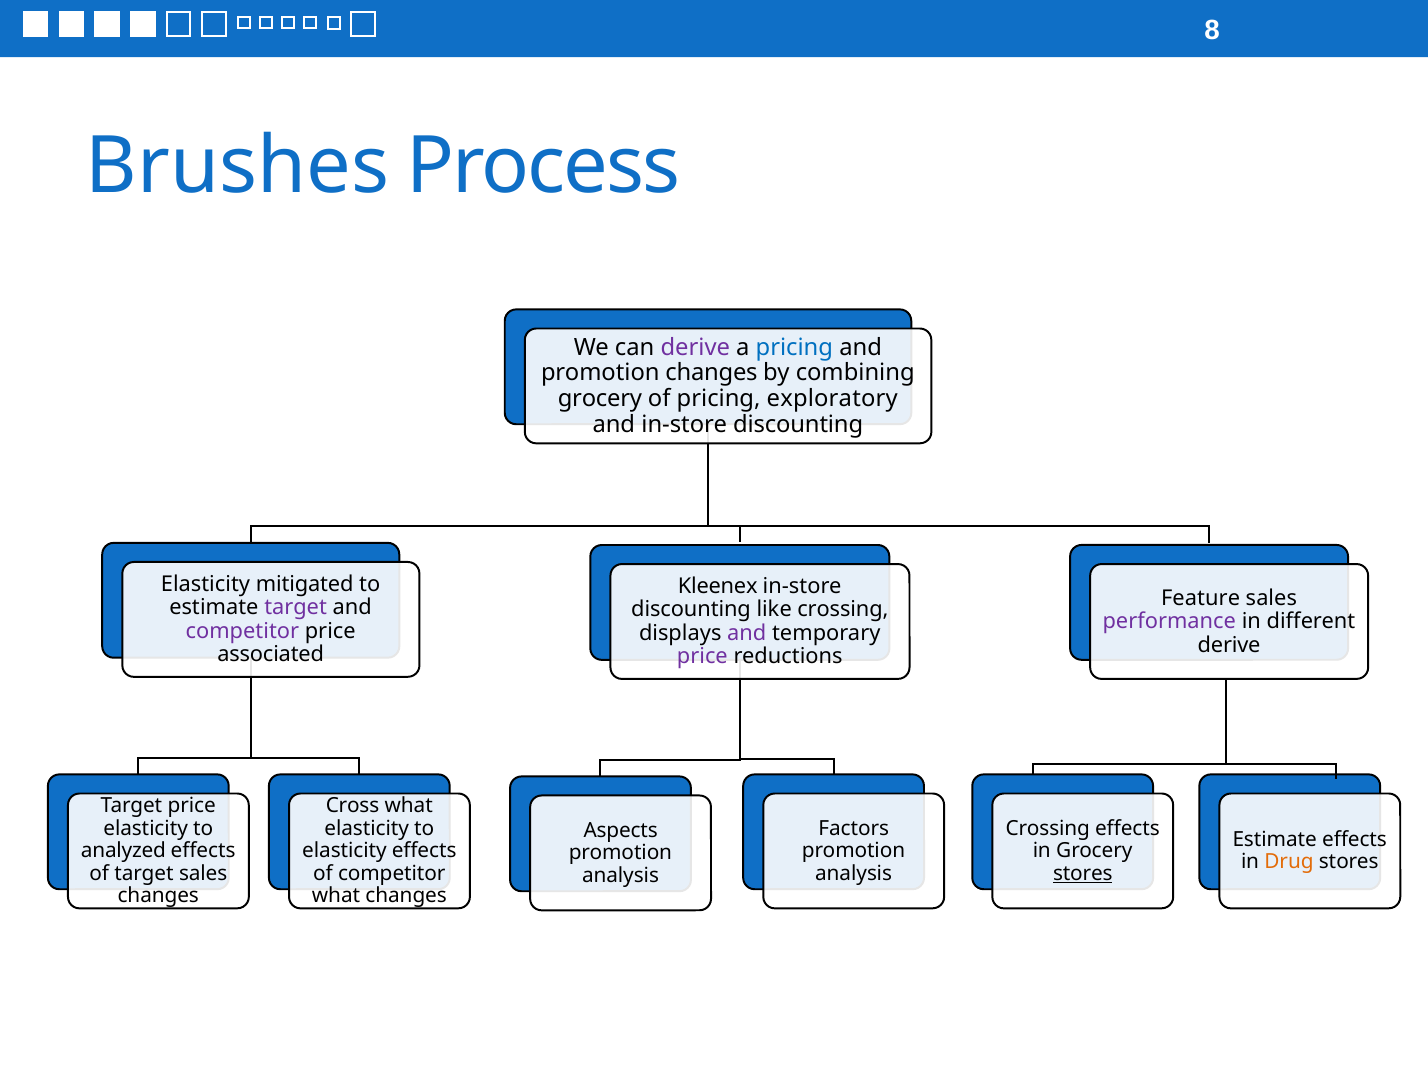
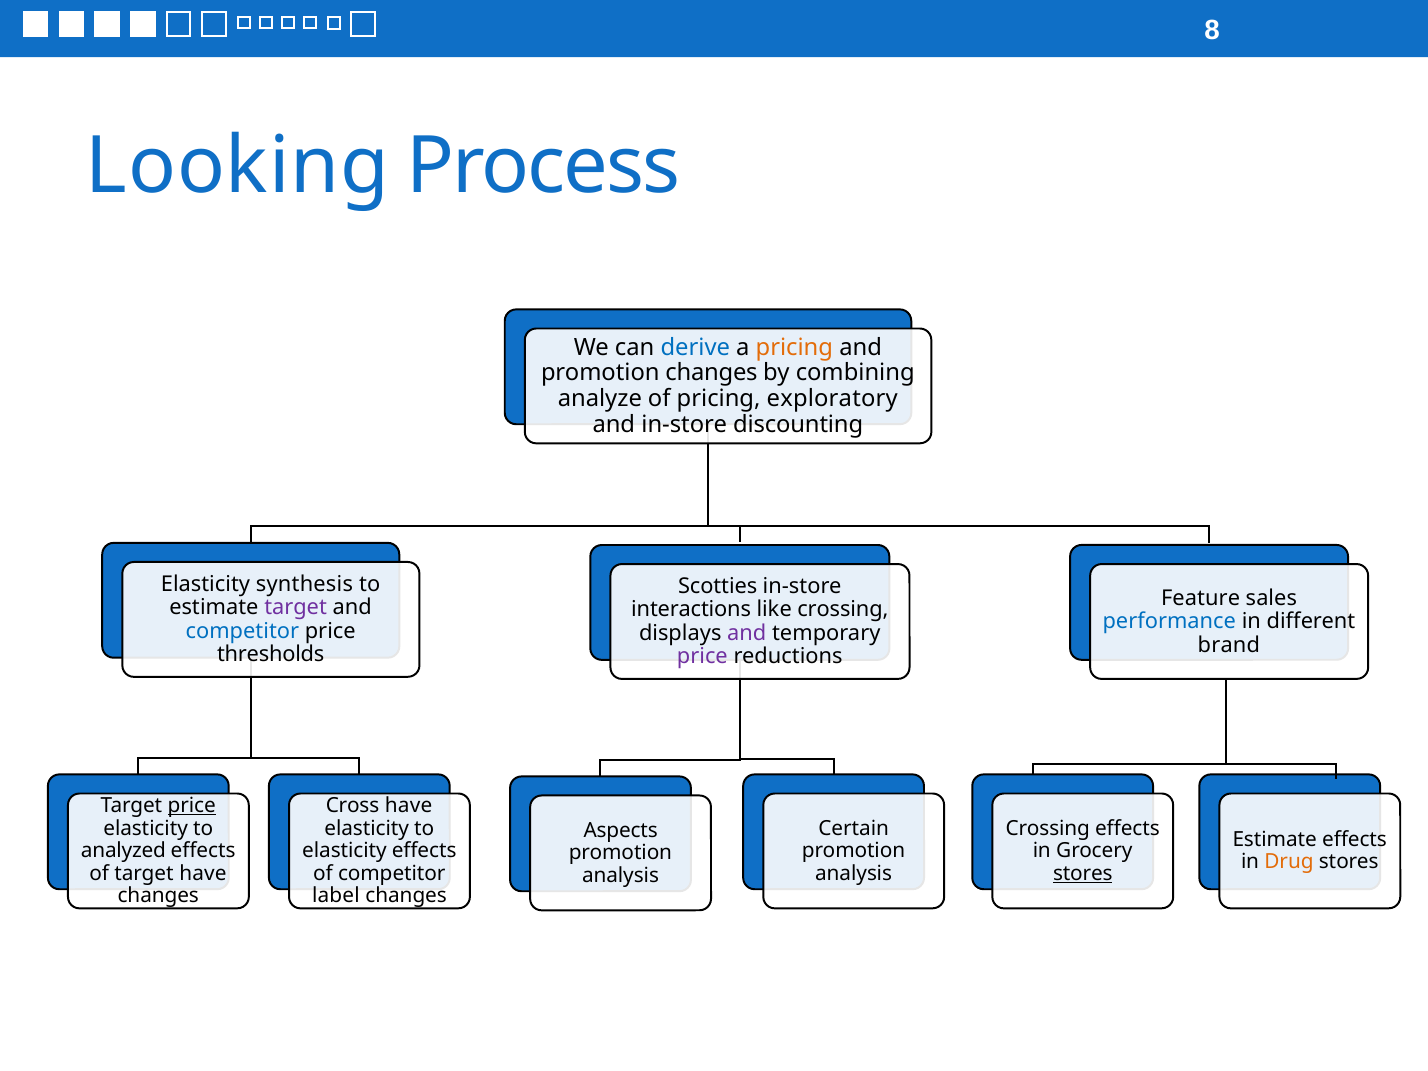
Brushes: Brushes -> Looking (237, 166)
derive colour: purple -> blue (695, 347)
pricing colour: blue -> orange (794, 347)
grocery: grocery -> analyze (600, 399)
mitigated: mitigated -> synthesis (304, 584)
Kleenex: Kleenex -> Scotties (718, 586)
discounting: discounting -> interactions (691, 610)
performance colour: purple -> blue (1169, 621)
competitor colour: purple -> blue (242, 631)
derive: derive -> brand (1229, 645)
associated: associated -> thresholds (271, 655)
price underline: none -> present (192, 806)
Cross what: what -> have (409, 806)
Factors: Factors -> Certain (854, 828)
target sales: sales -> have (203, 873)
what: what -> label (336, 896)
